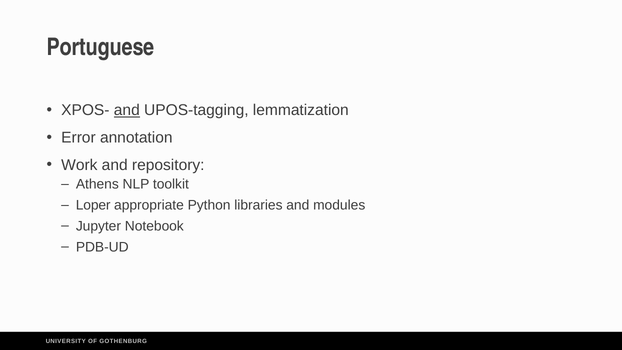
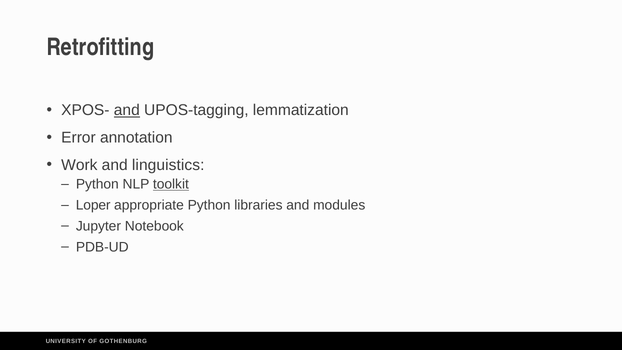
Portuguese: Portuguese -> Retrofitting (100, 47)
repository: repository -> linguistics (168, 165)
Athens: Athens -> Python (97, 184)
toolkit underline: none -> present (171, 184)
